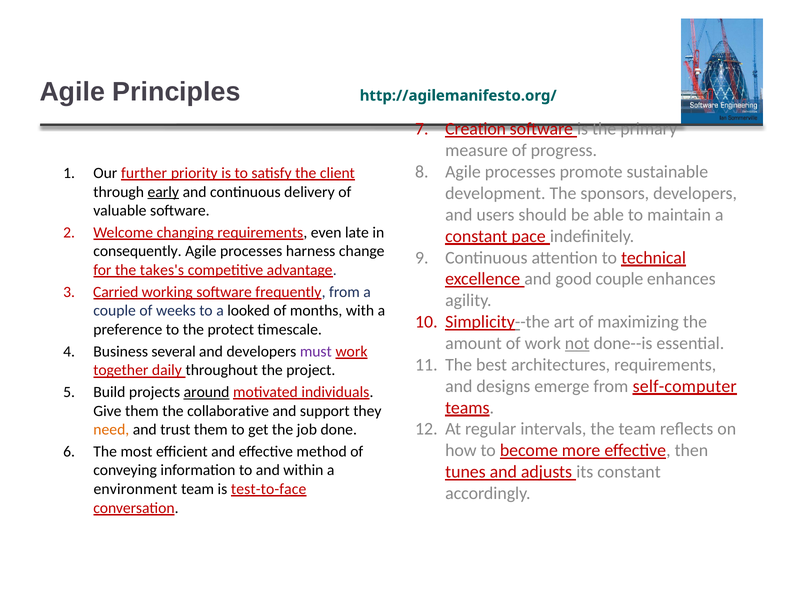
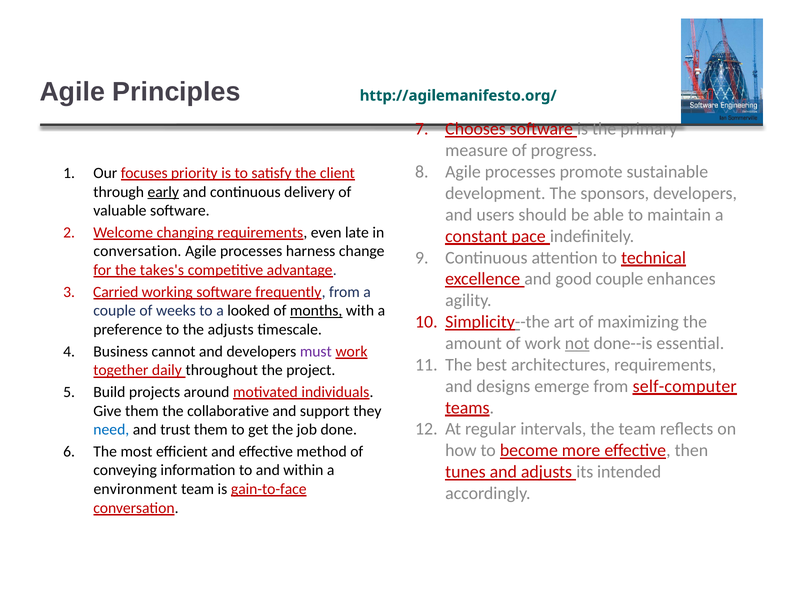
Creation: Creation -> Chooses (476, 129)
further: further -> focuses (144, 173)
consequently: consequently -> conversation (137, 251)
months underline: none -> present (316, 311)
the protect: protect -> adjusts (231, 330)
several: several -> cannot (174, 351)
around underline: present -> none (207, 392)
need colour: orange -> blue (111, 430)
its constant: constant -> intended (629, 472)
test-to-face: test-to-face -> gain-to-face (269, 489)
